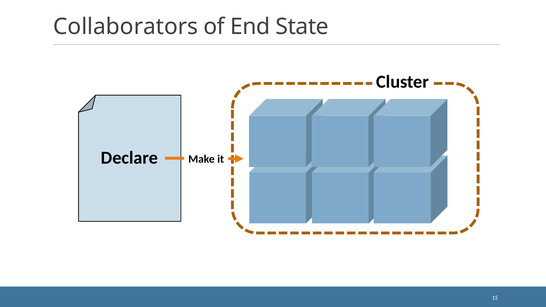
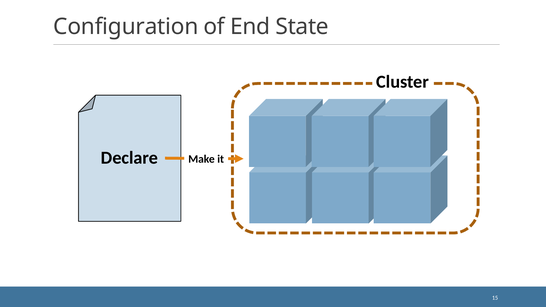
Collaborators: Collaborators -> Configuration (126, 27)
